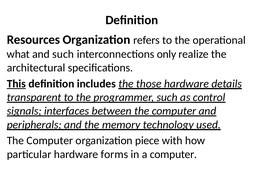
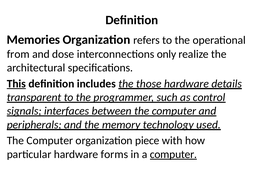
Resources: Resources -> Memories (33, 40)
what: what -> from (18, 54)
and such: such -> dose (63, 54)
computer underline: none -> present (173, 154)
